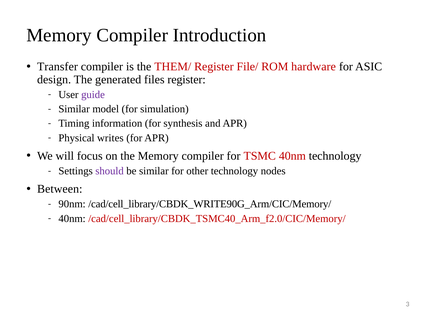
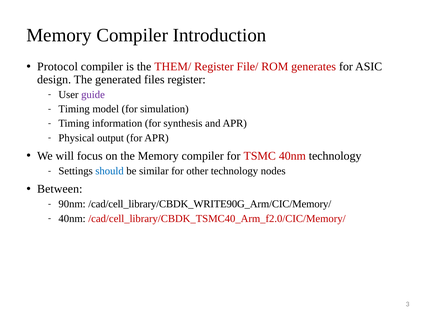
Transfer: Transfer -> Protocol (58, 67)
hardware: hardware -> generates (314, 67)
Similar: Similar -> Timing (74, 109)
writes: writes -> output (110, 138)
should colour: purple -> blue (110, 171)
